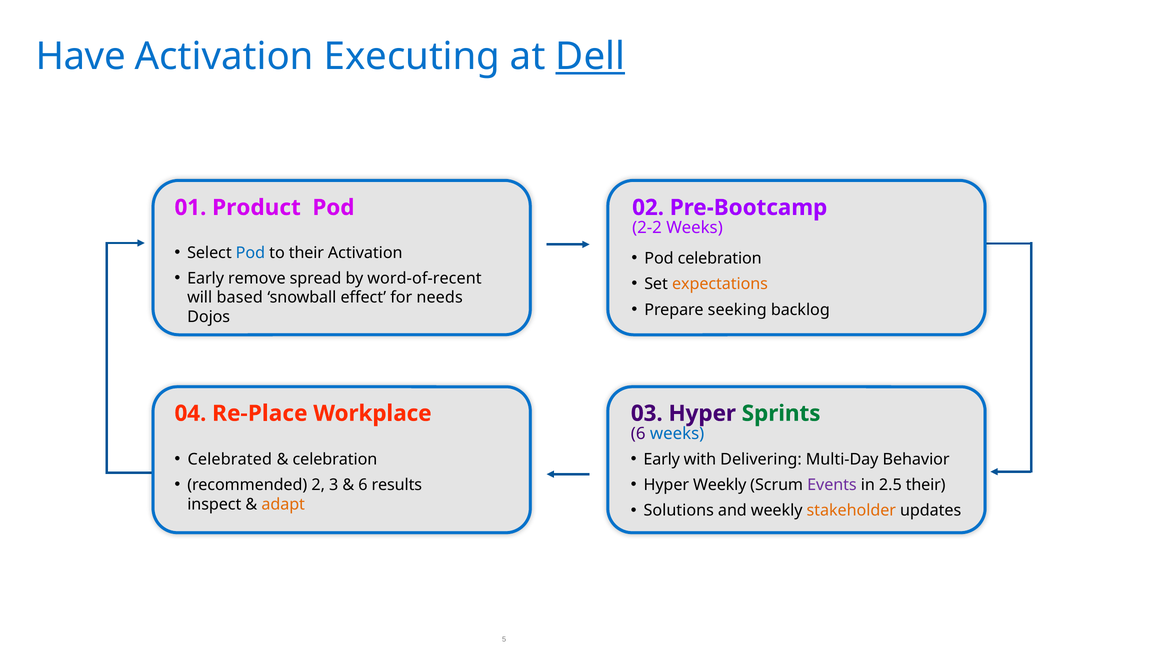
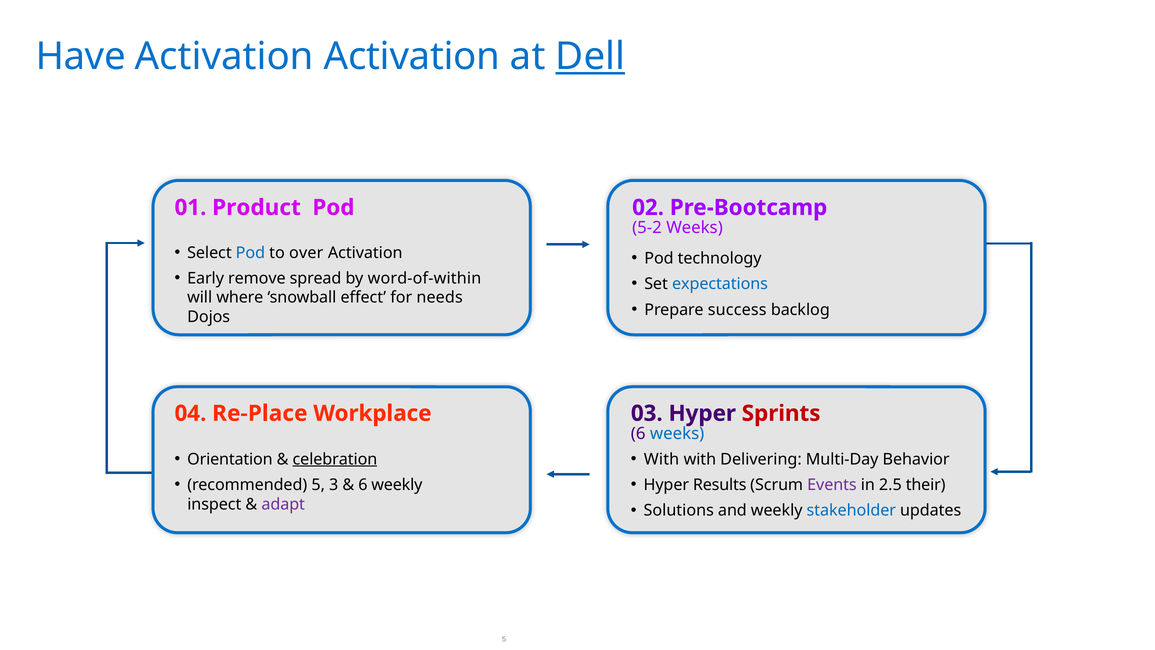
Activation Executing: Executing -> Activation (412, 57)
2-2: 2-2 -> 5-2 (647, 228)
to their: their -> over (306, 253)
Pod celebration: celebration -> technology (720, 258)
word-of-recent: word-of-recent -> word-of-within (424, 278)
expectations colour: orange -> blue (720, 284)
based: based -> where (240, 298)
seeking: seeking -> success (737, 310)
Sprints colour: green -> red (781, 413)
Celebrated: Celebrated -> Orientation (230, 459)
celebration underline: none -> present (335, 459)
Early: Early -> With (661, 459)
recommended 2: 2 -> 5 (318, 485)
6 results: results -> weekly (397, 485)
Hyper Weekly: Weekly -> Results (720, 485)
adapt colour: orange -> purple (283, 504)
stakeholder colour: orange -> blue (851, 510)
